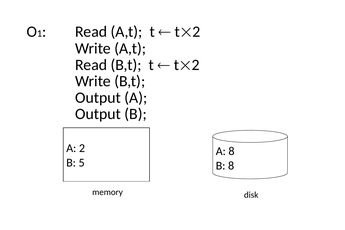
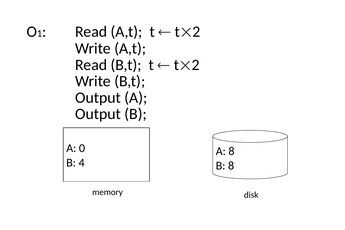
2: 2 -> 0 (82, 148)
5: 5 -> 4 (82, 163)
